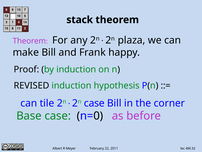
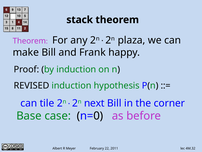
case: case -> next (94, 103)
